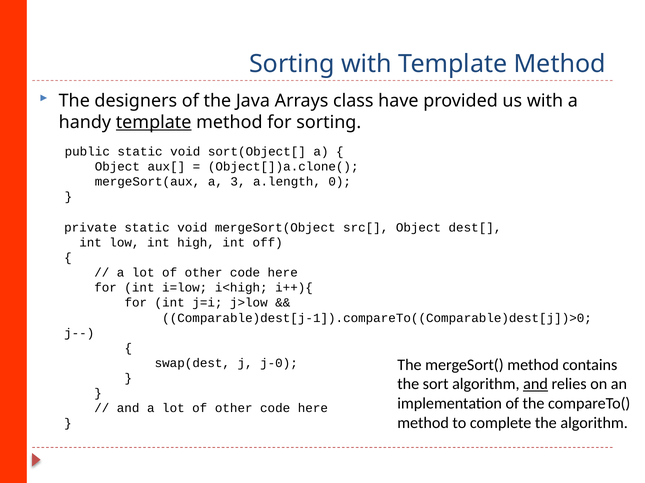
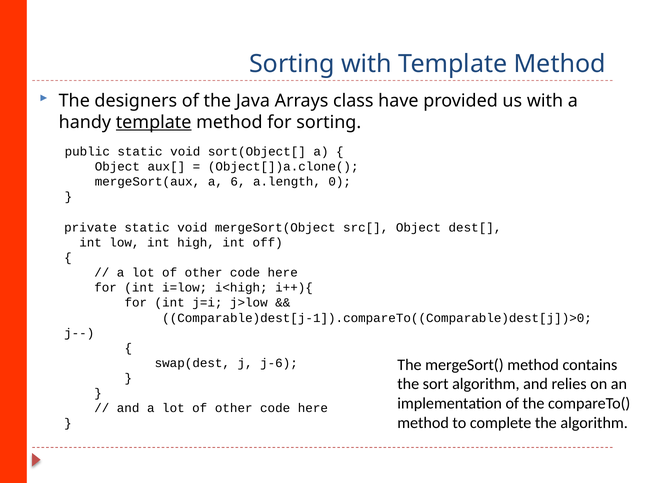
3: 3 -> 6 (238, 182)
j-0: j-0 -> j-6 (279, 364)
and underline: present -> none (536, 385)
